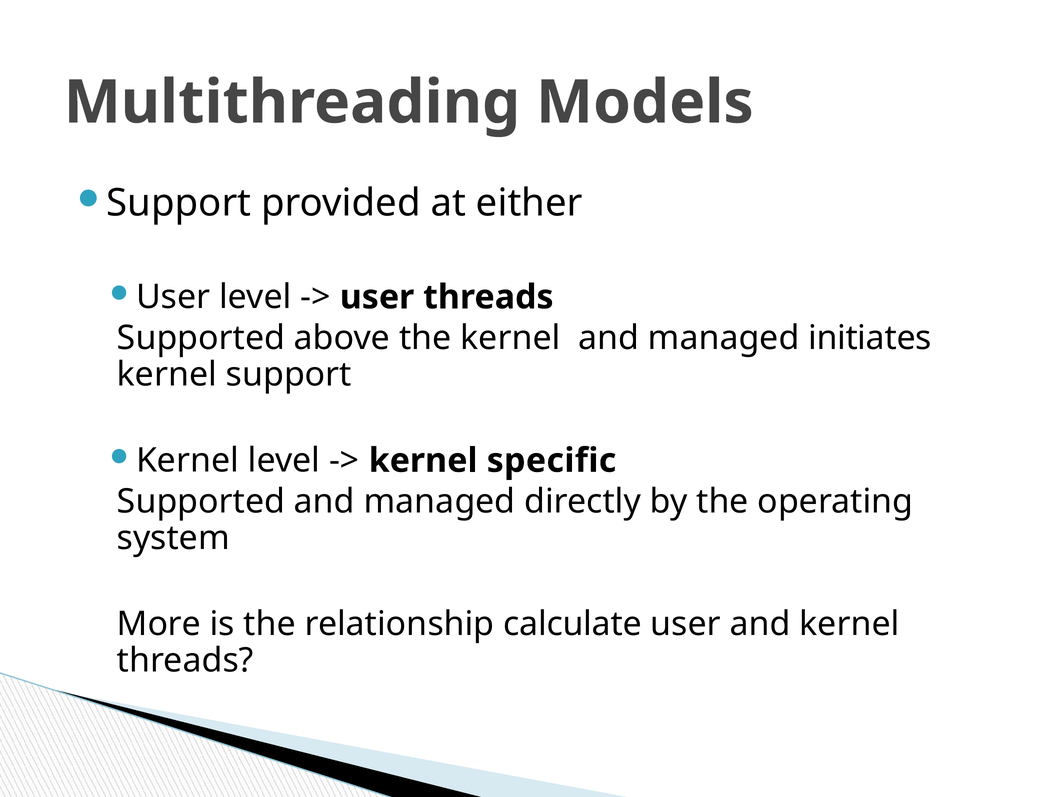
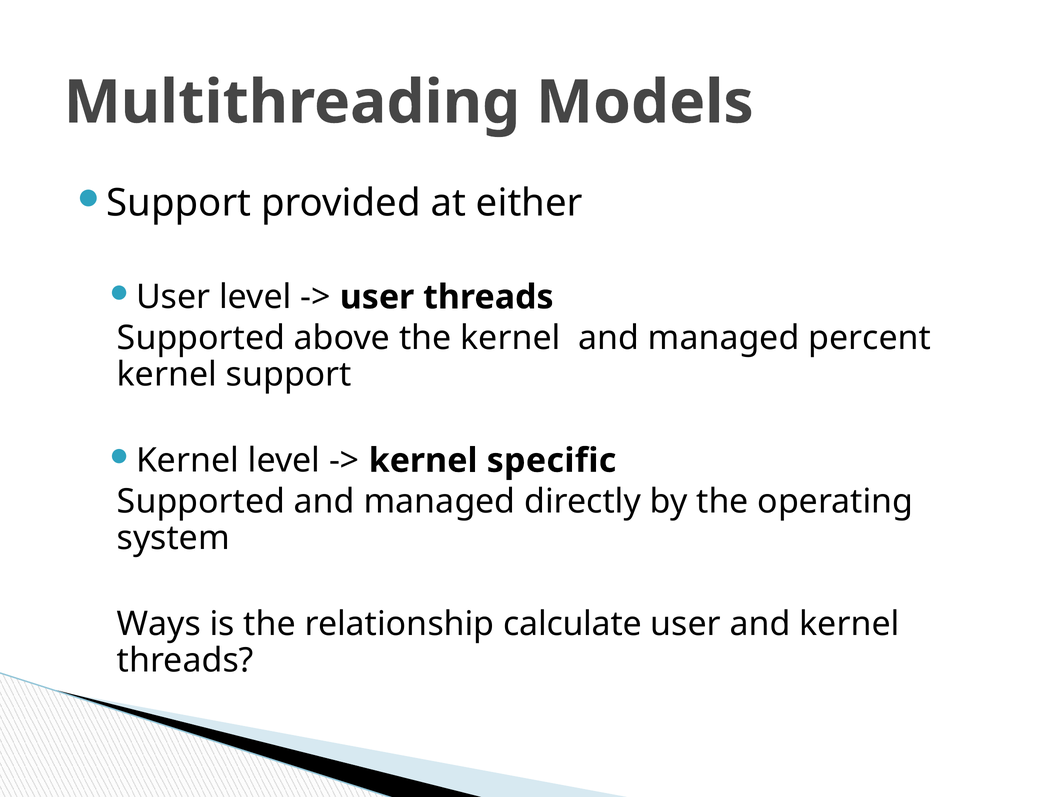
initiates: initiates -> percent (870, 338)
More: More -> Ways (159, 624)
